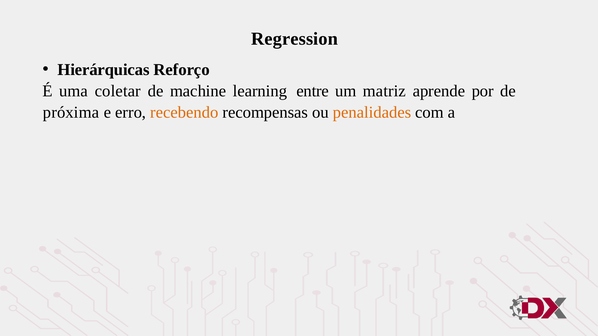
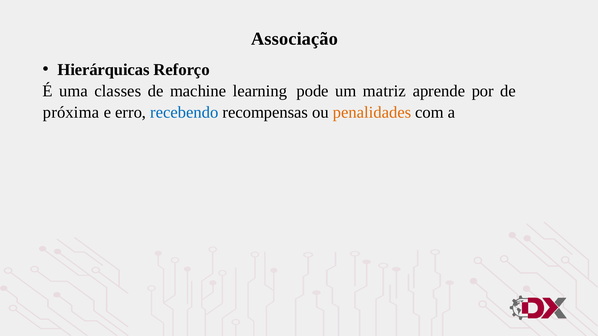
Regression: Regression -> Associação (295, 39)
coletar: coletar -> classes (118, 91)
entre: entre -> pode (313, 91)
recebendo colour: orange -> blue (184, 112)
